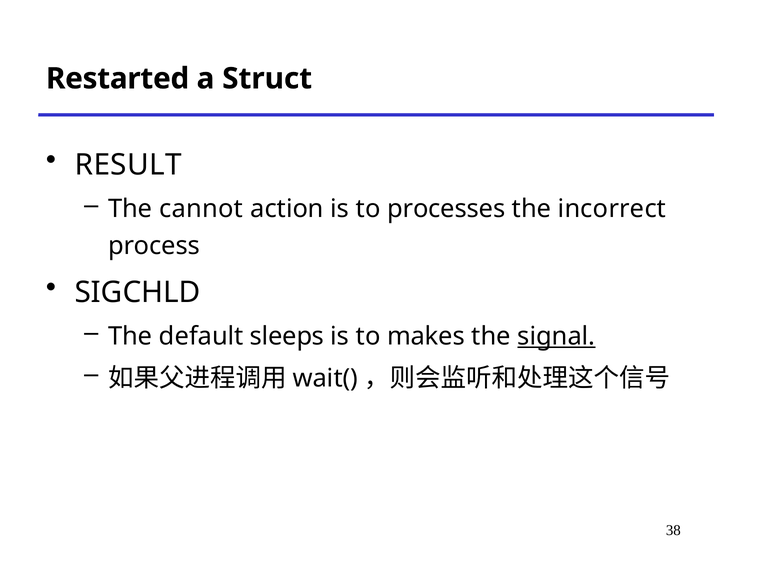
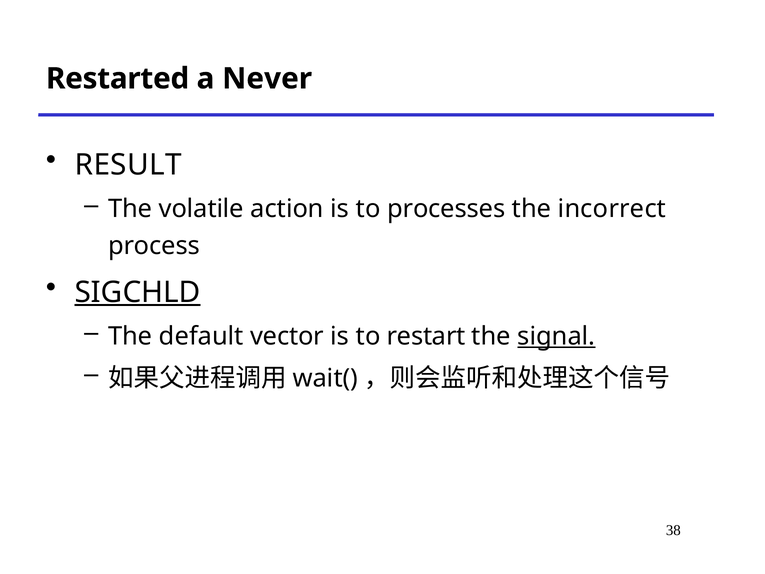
Struct: Struct -> Never (267, 79)
cannot: cannot -> volatile (201, 209)
SIGCHLD underline: none -> present (138, 292)
sleeps: sleeps -> vector (287, 336)
makes: makes -> restart (426, 336)
